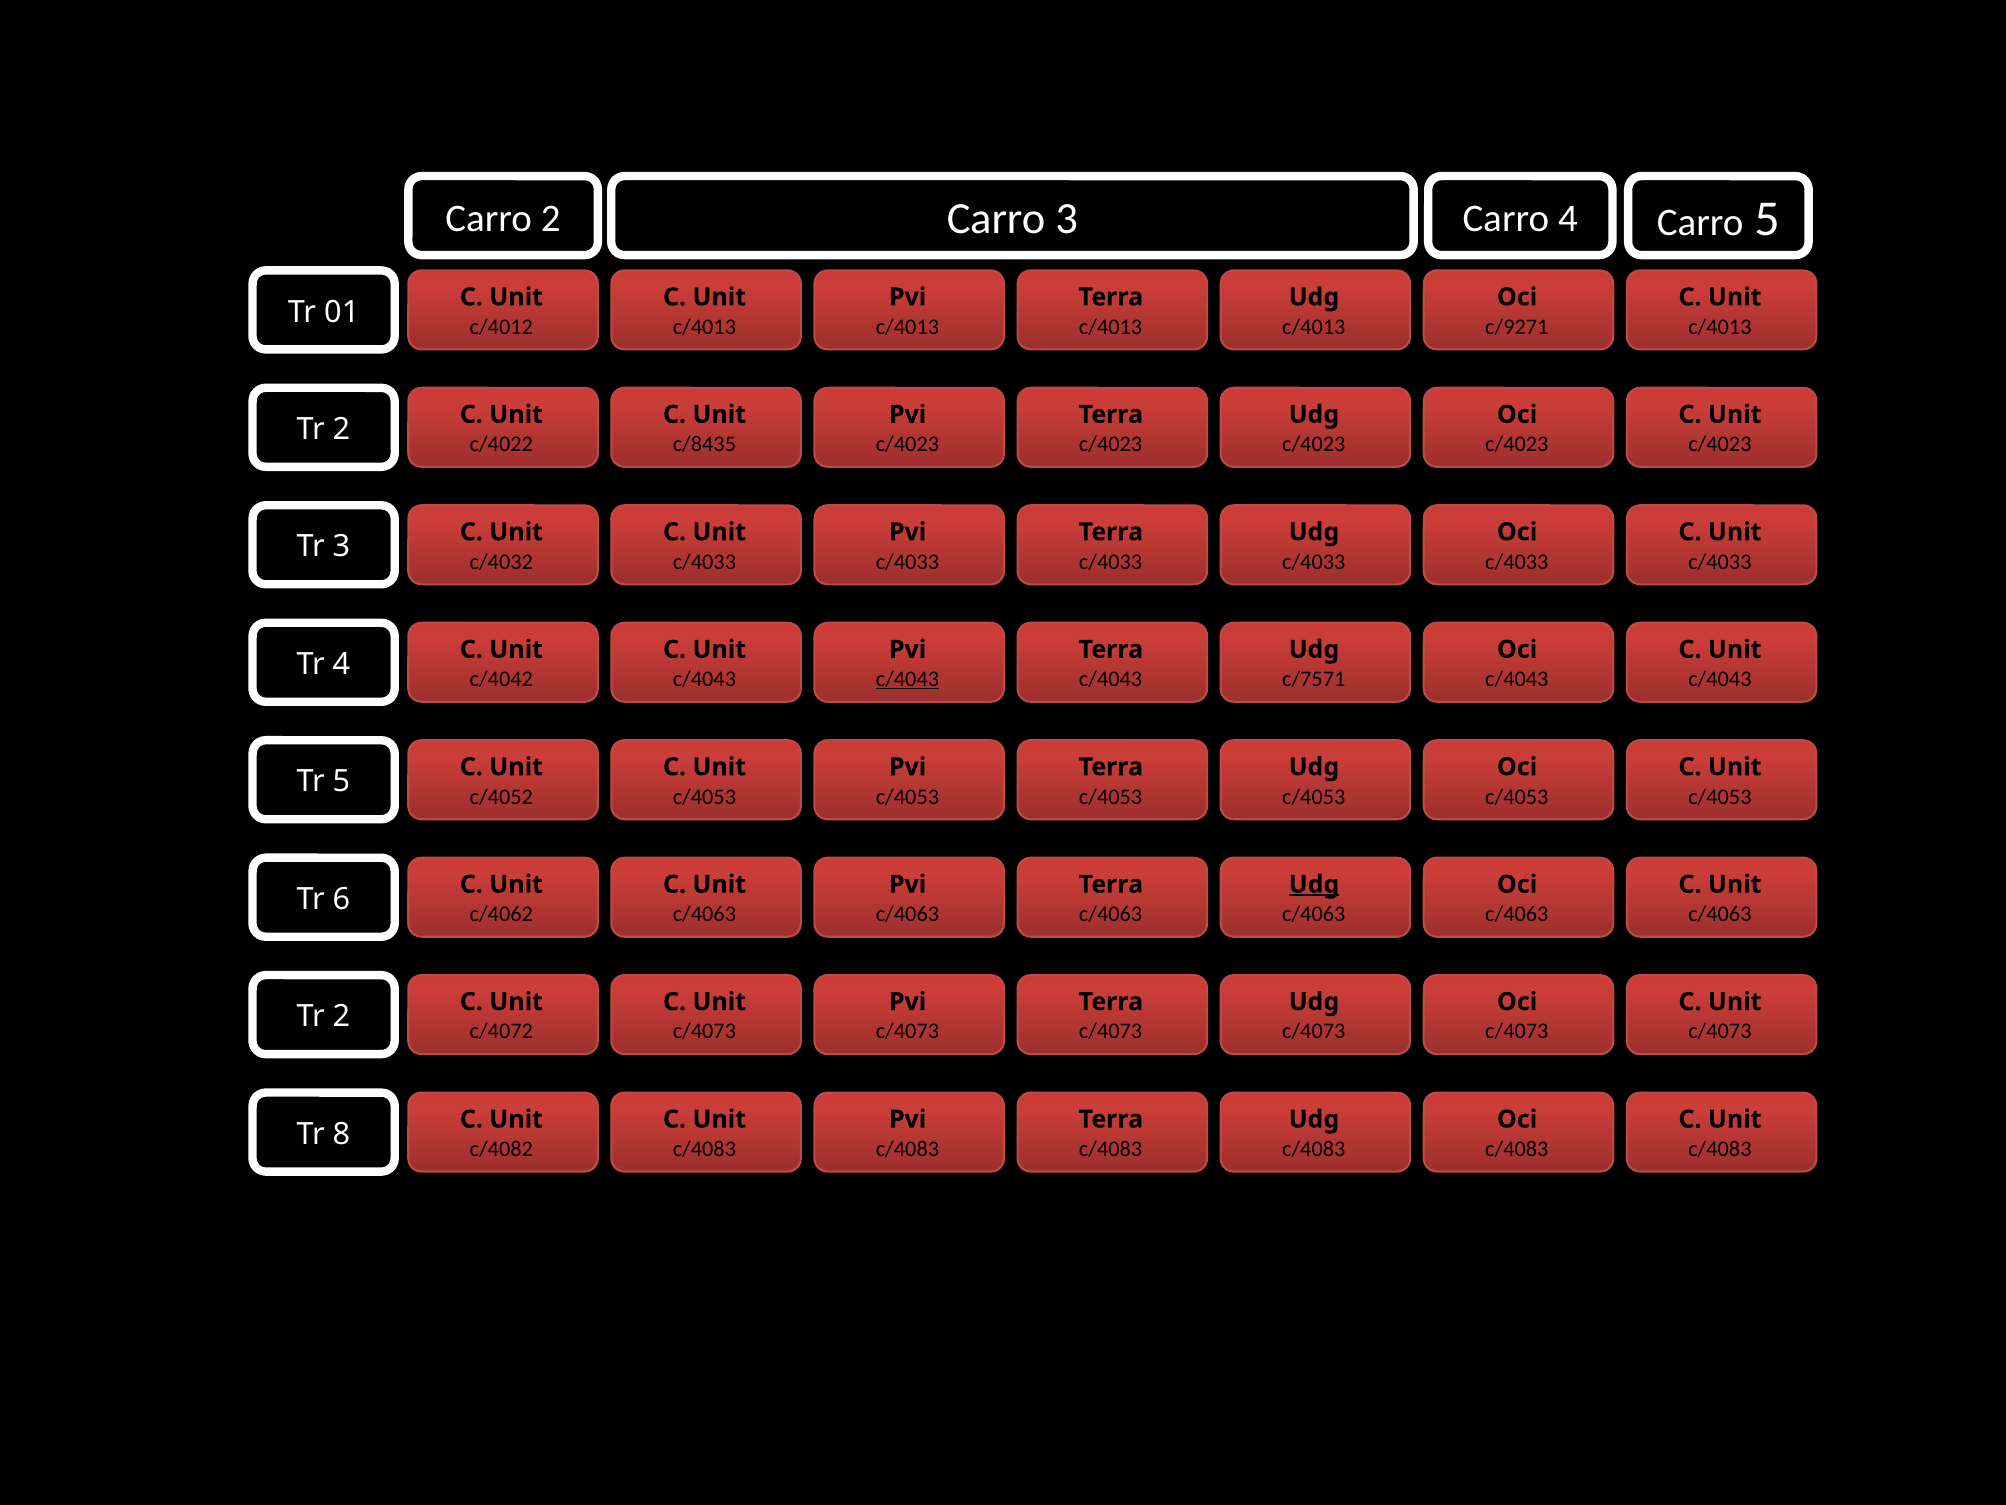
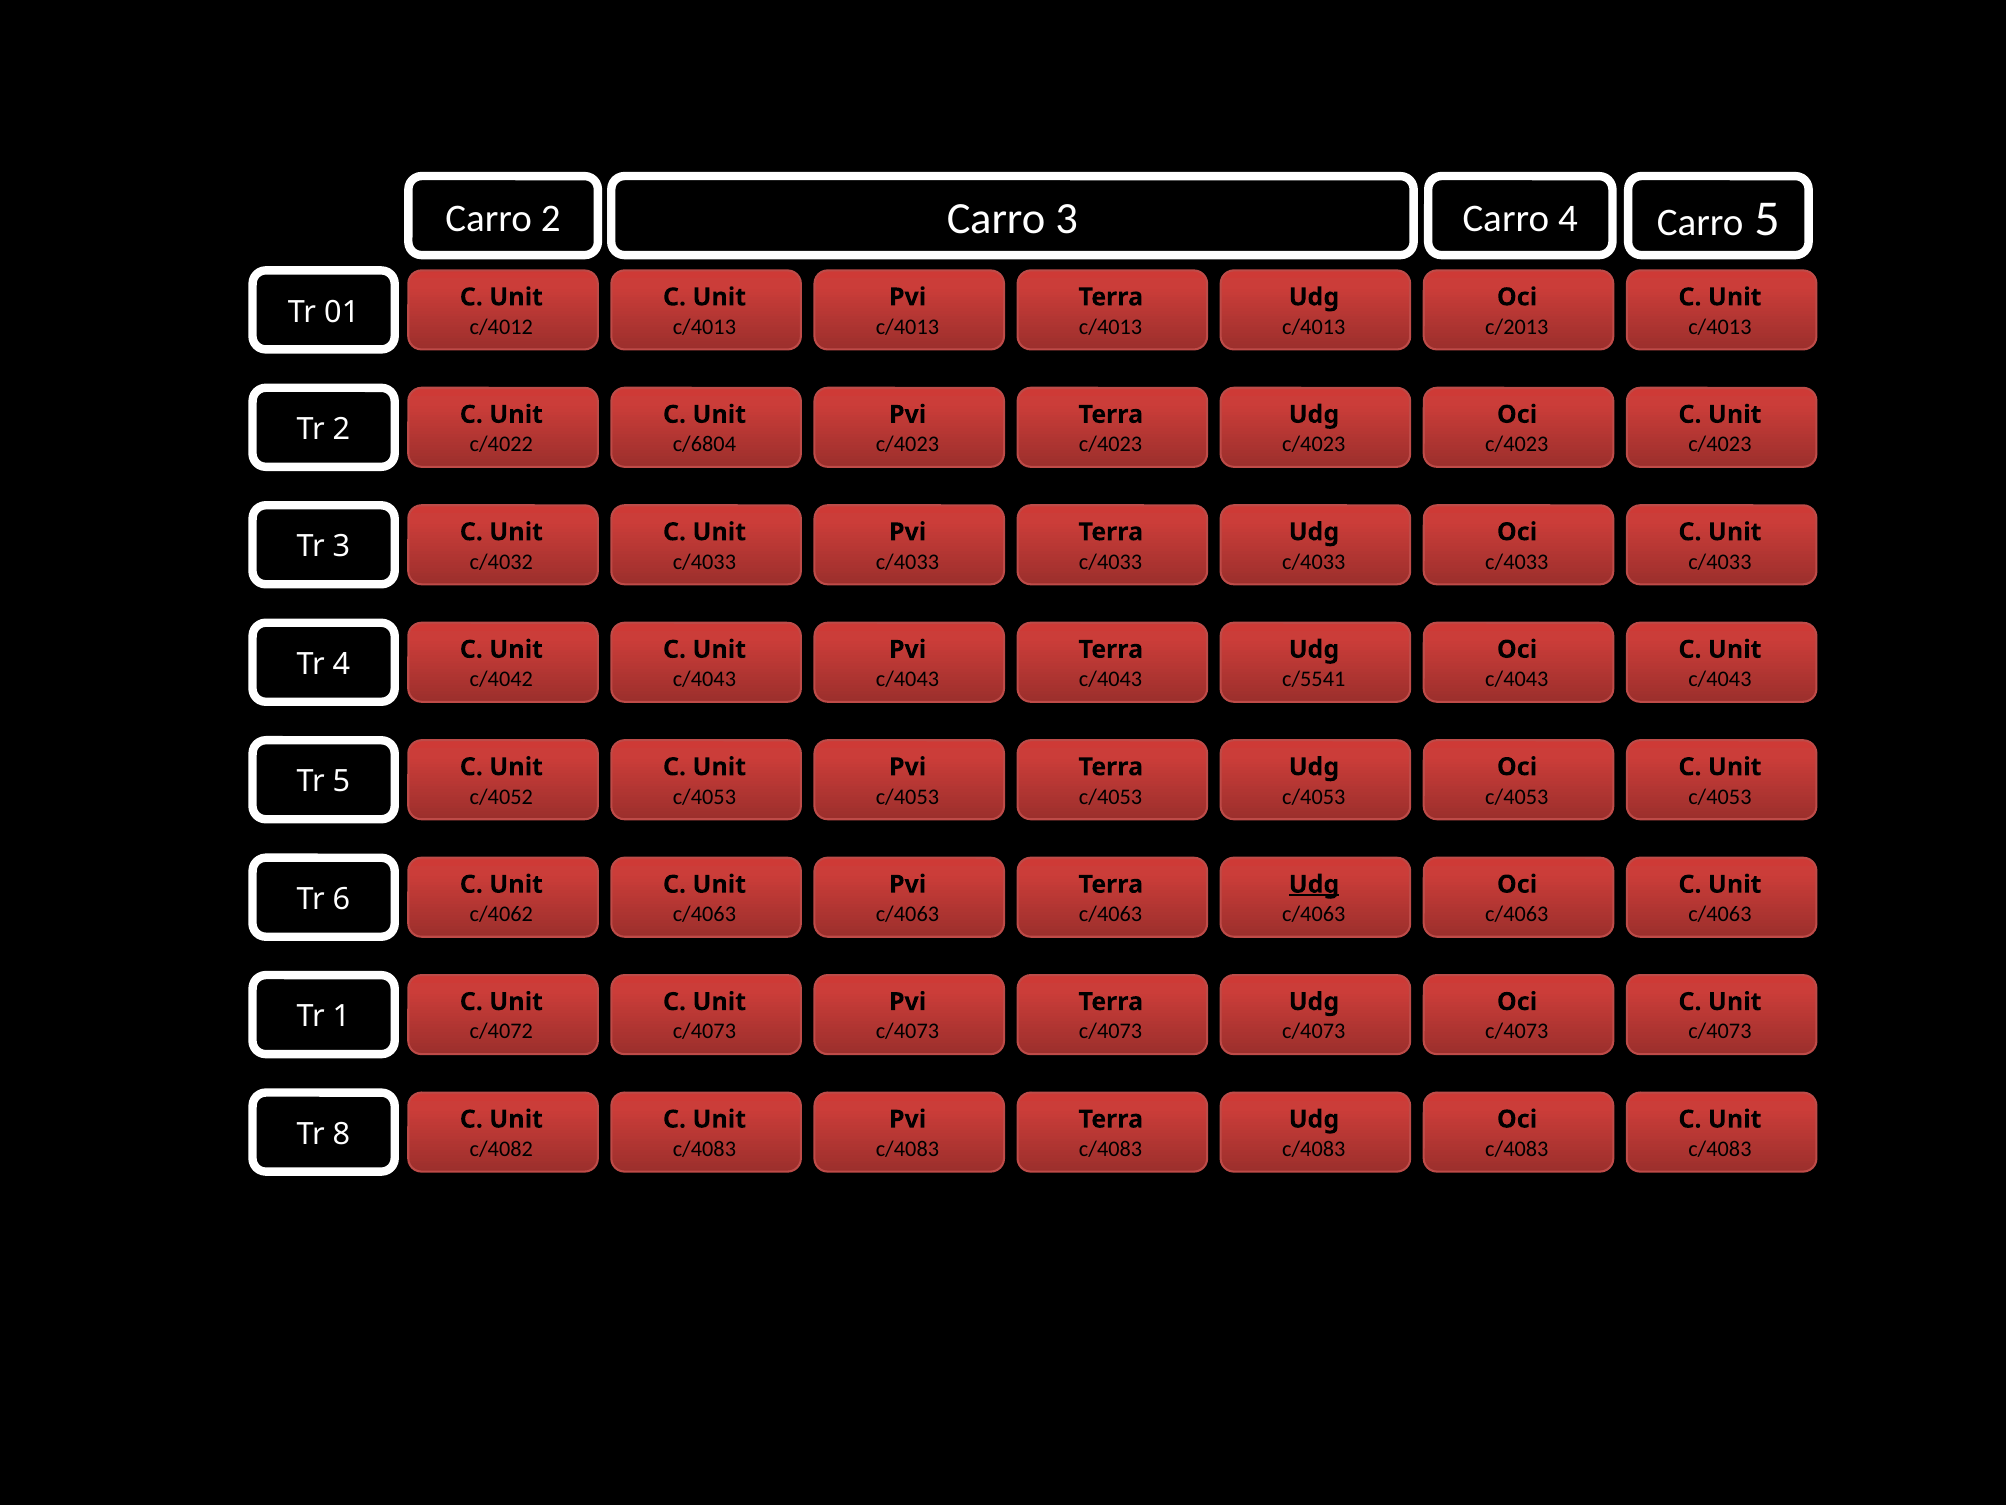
c/9271: c/9271 -> c/2013 (1517, 327)
c/8435: c/8435 -> c/6804 (704, 444)
c/4043 underline: present -> none (907, 679)
c/7571: c/7571 -> c/5541 (1314, 679)
2: 2 -> 1 (341, 1016)
